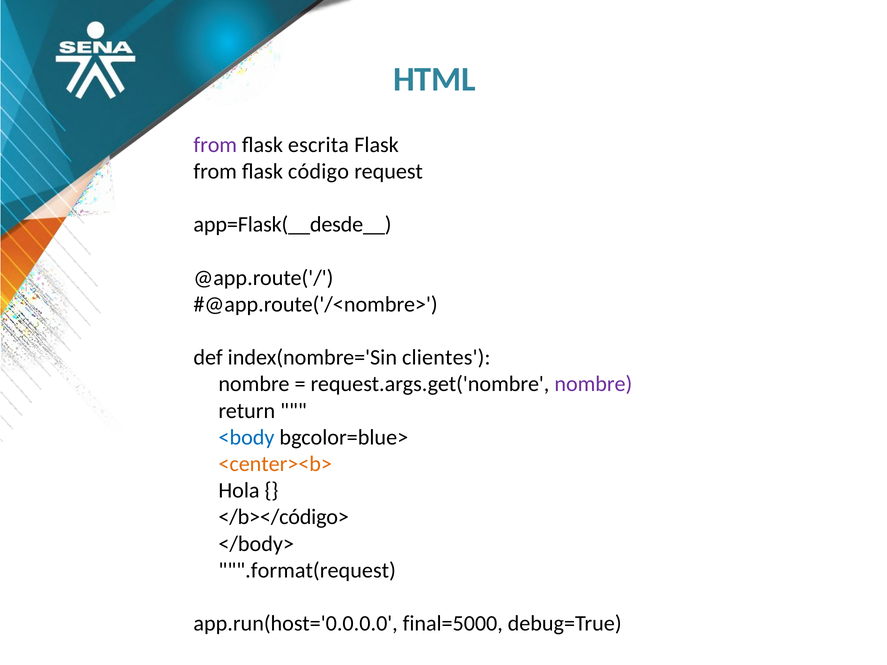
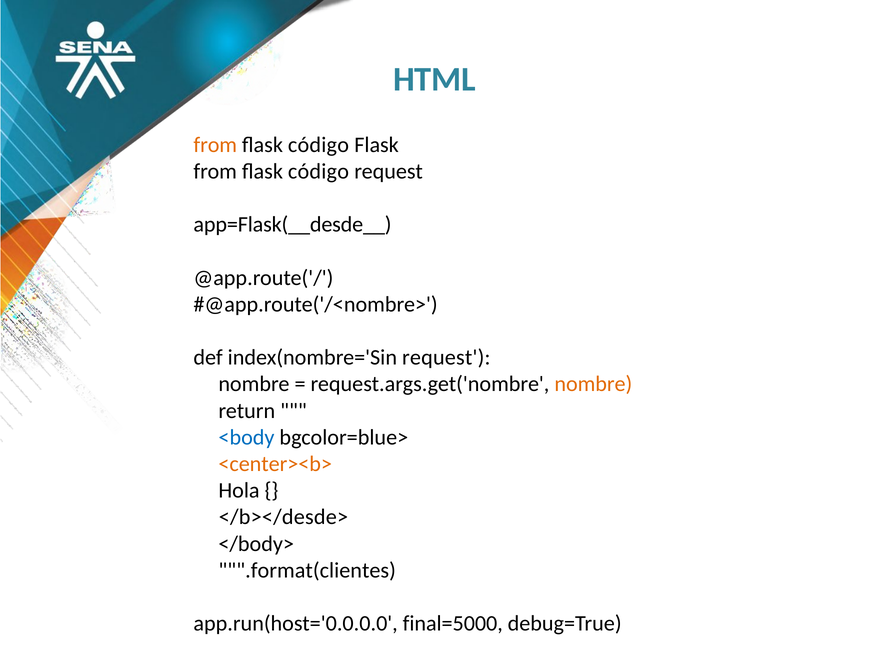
from colour: purple -> orange (215, 145)
escrita: escrita -> código (318, 145)
index(nombre='Sin clientes: clientes -> request (446, 358)
nombre colour: purple -> orange (593, 384)
</b></código>: </b></código> -> </b></desde> (283, 517)
.format(request: .format(request -> .format(clientes (307, 571)
